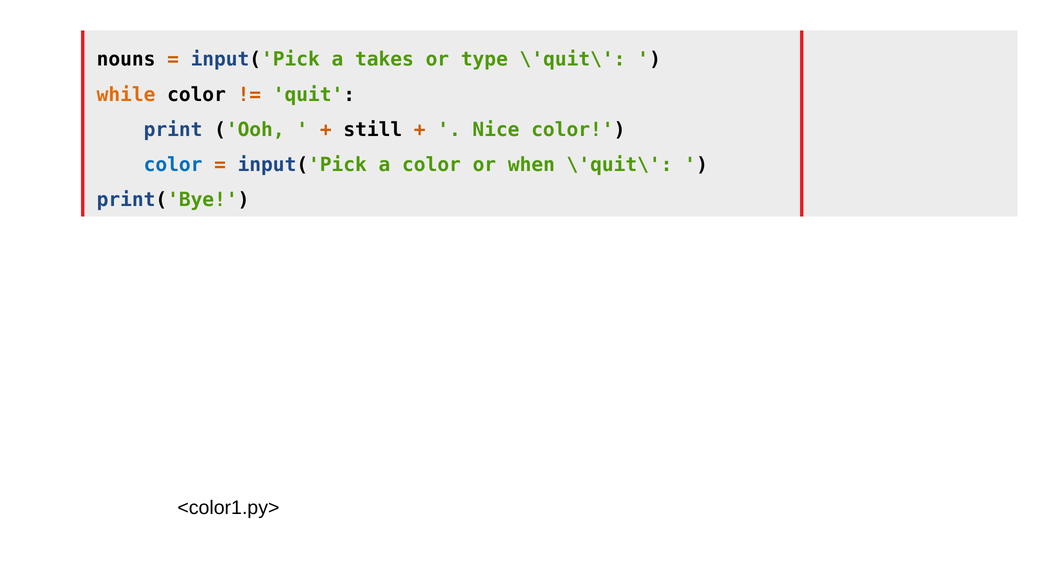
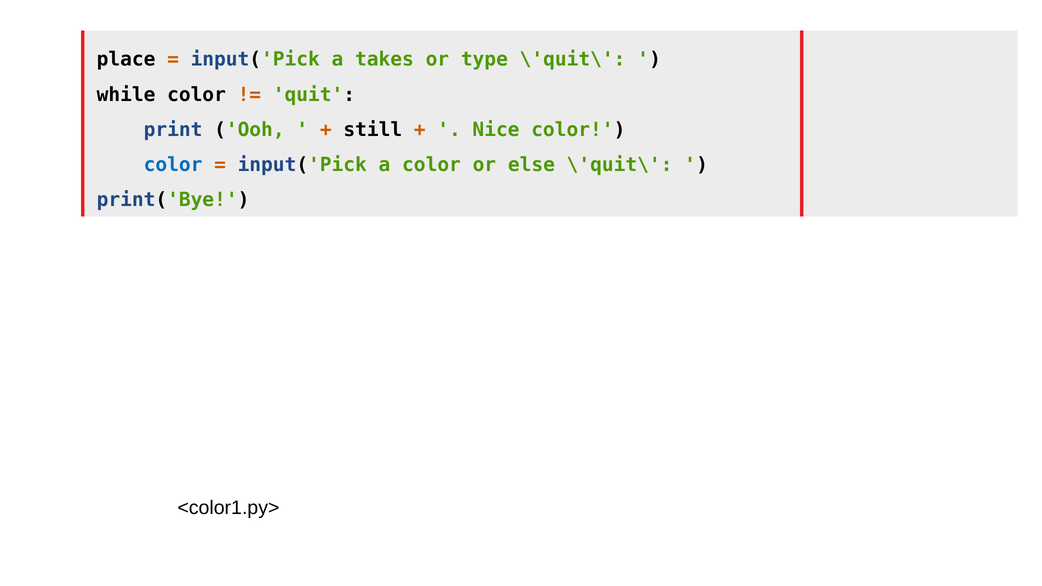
nouns: nouns -> place (126, 59)
while colour: orange -> black (126, 95)
when: when -> else (531, 165)
